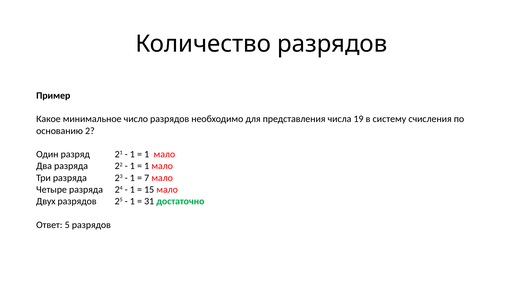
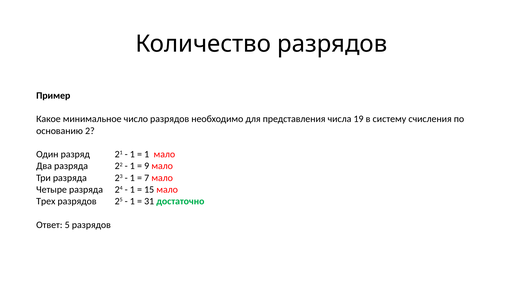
1: 1 -> 9 (147, 166)
Двух: Двух -> Трех (46, 201)
